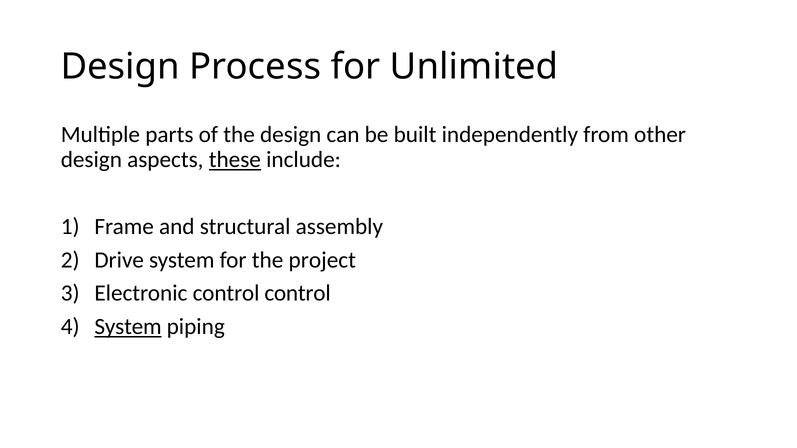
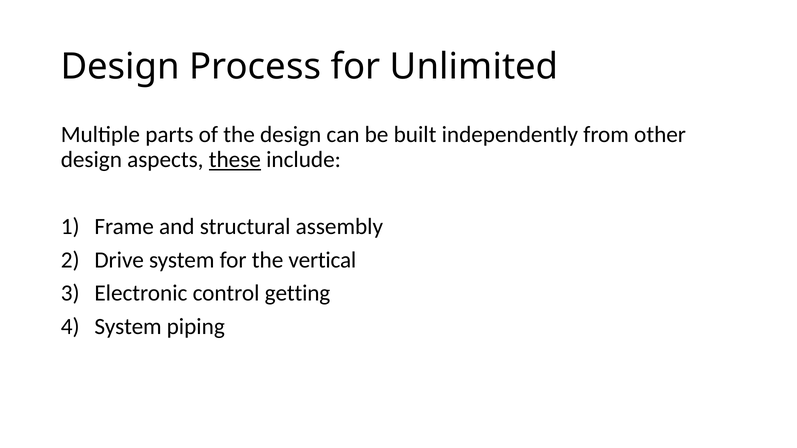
project: project -> vertical (322, 260)
control control: control -> getting (298, 294)
System underline: present -> none (128, 327)
